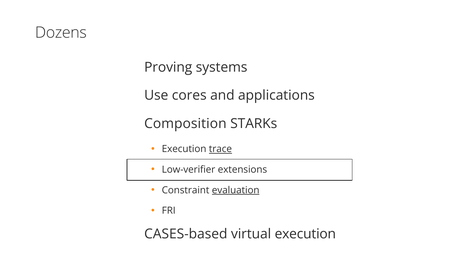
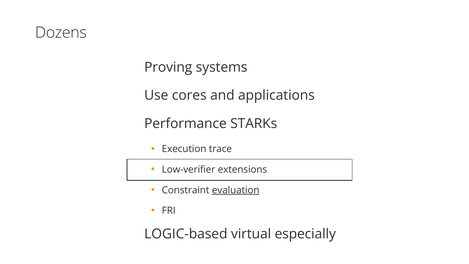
Composition: Composition -> Performance (185, 123)
trace underline: present -> none (220, 149)
CASES-based: CASES-based -> LOGIC-based (186, 234)
virtual execution: execution -> especially (305, 234)
